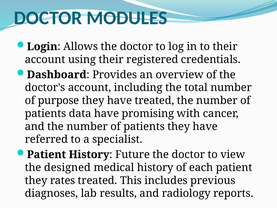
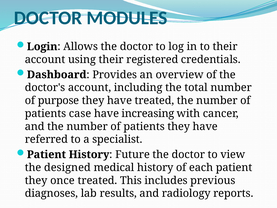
data: data -> case (80, 113)
promising: promising -> increasing (148, 113)
rates: rates -> once (62, 180)
